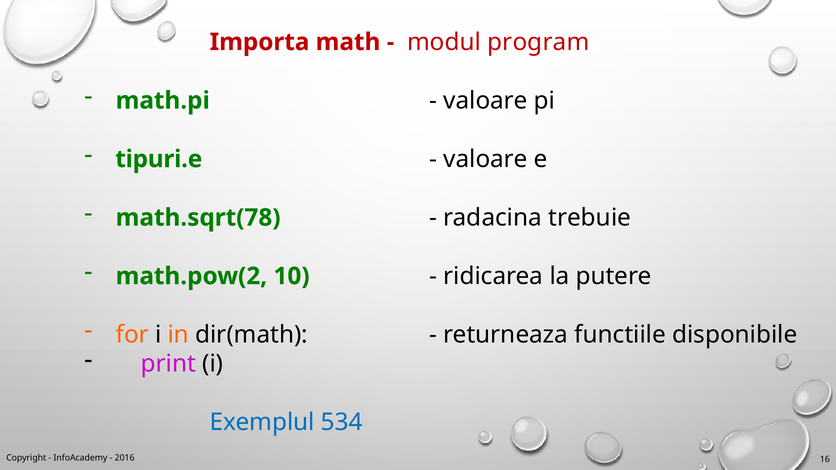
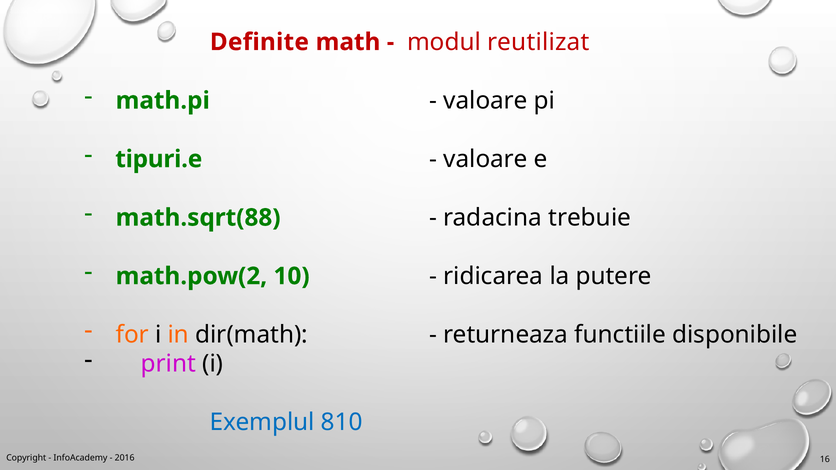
Importa: Importa -> Definite (259, 42)
program: program -> reutilizat (538, 42)
math.sqrt(78: math.sqrt(78 -> math.sqrt(88 (198, 218)
534: 534 -> 810 (342, 423)
